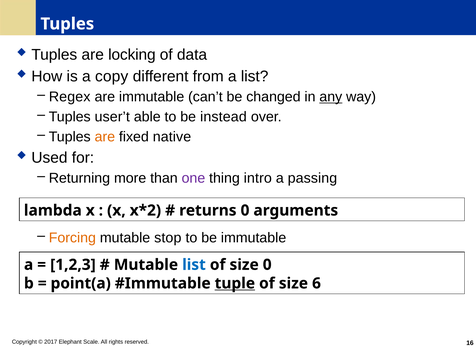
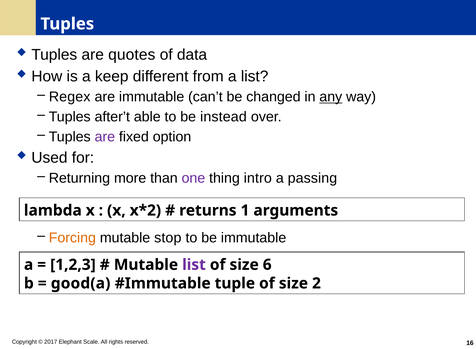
locking: locking -> quotes (132, 54)
copy: copy -> keep (112, 76)
user’t: user’t -> after’t (112, 117)
are colour: orange -> purple (105, 136)
native: native -> option (172, 136)
returns 0: 0 -> 1 (245, 210)
list colour: blue -> purple (194, 264)
size 0: 0 -> 6 (267, 264)
point(a: point(a -> good(a (81, 283)
tuple underline: present -> none (235, 283)
6: 6 -> 2 (316, 283)
